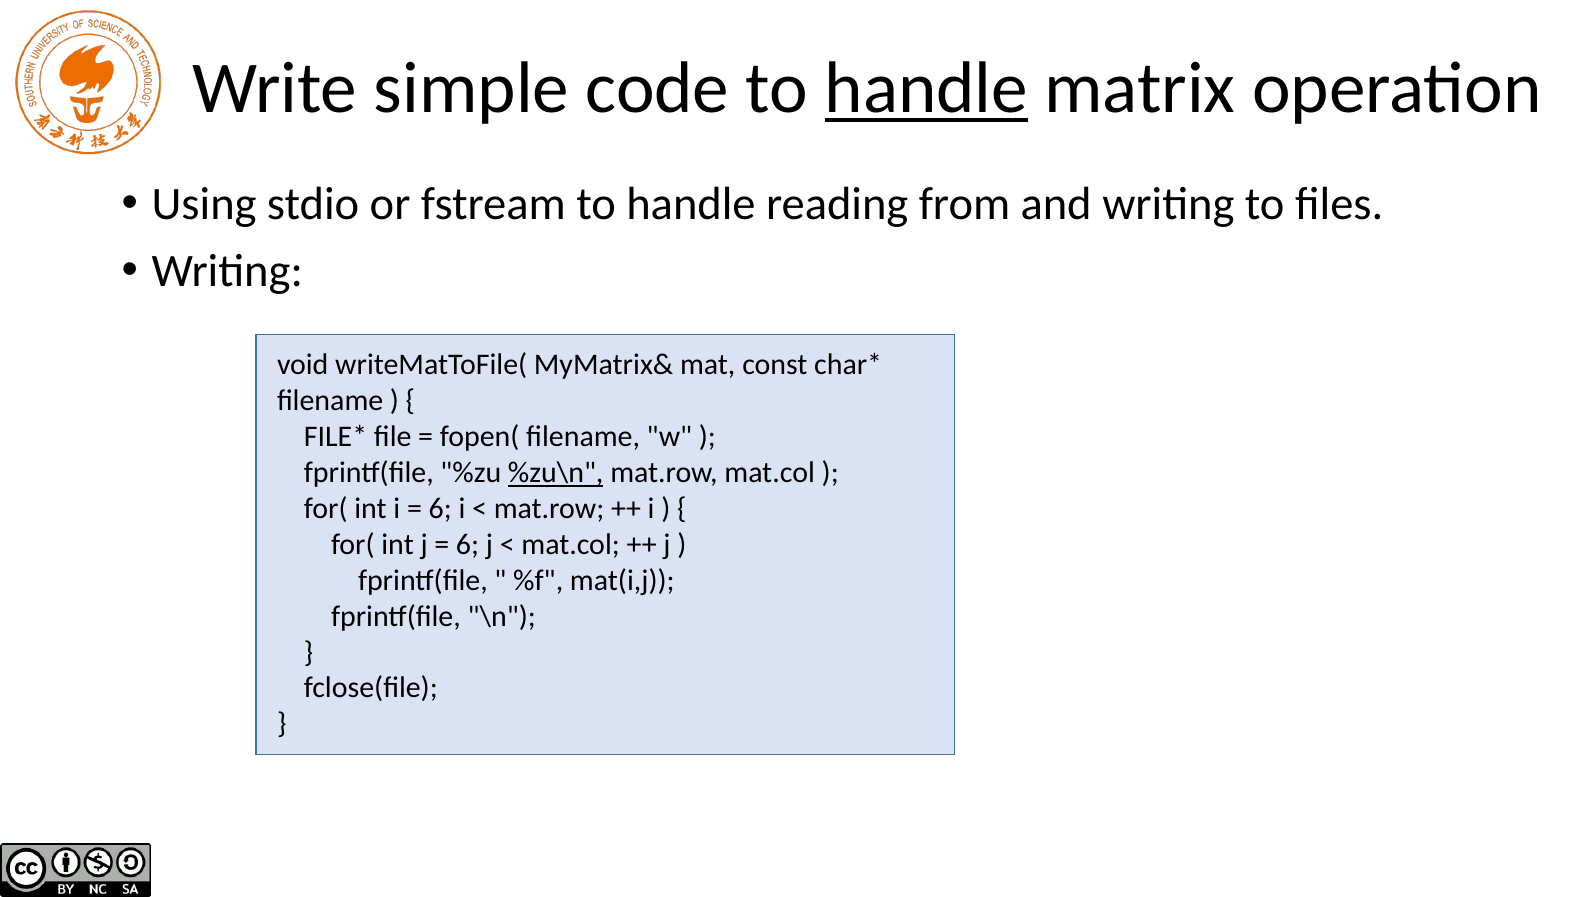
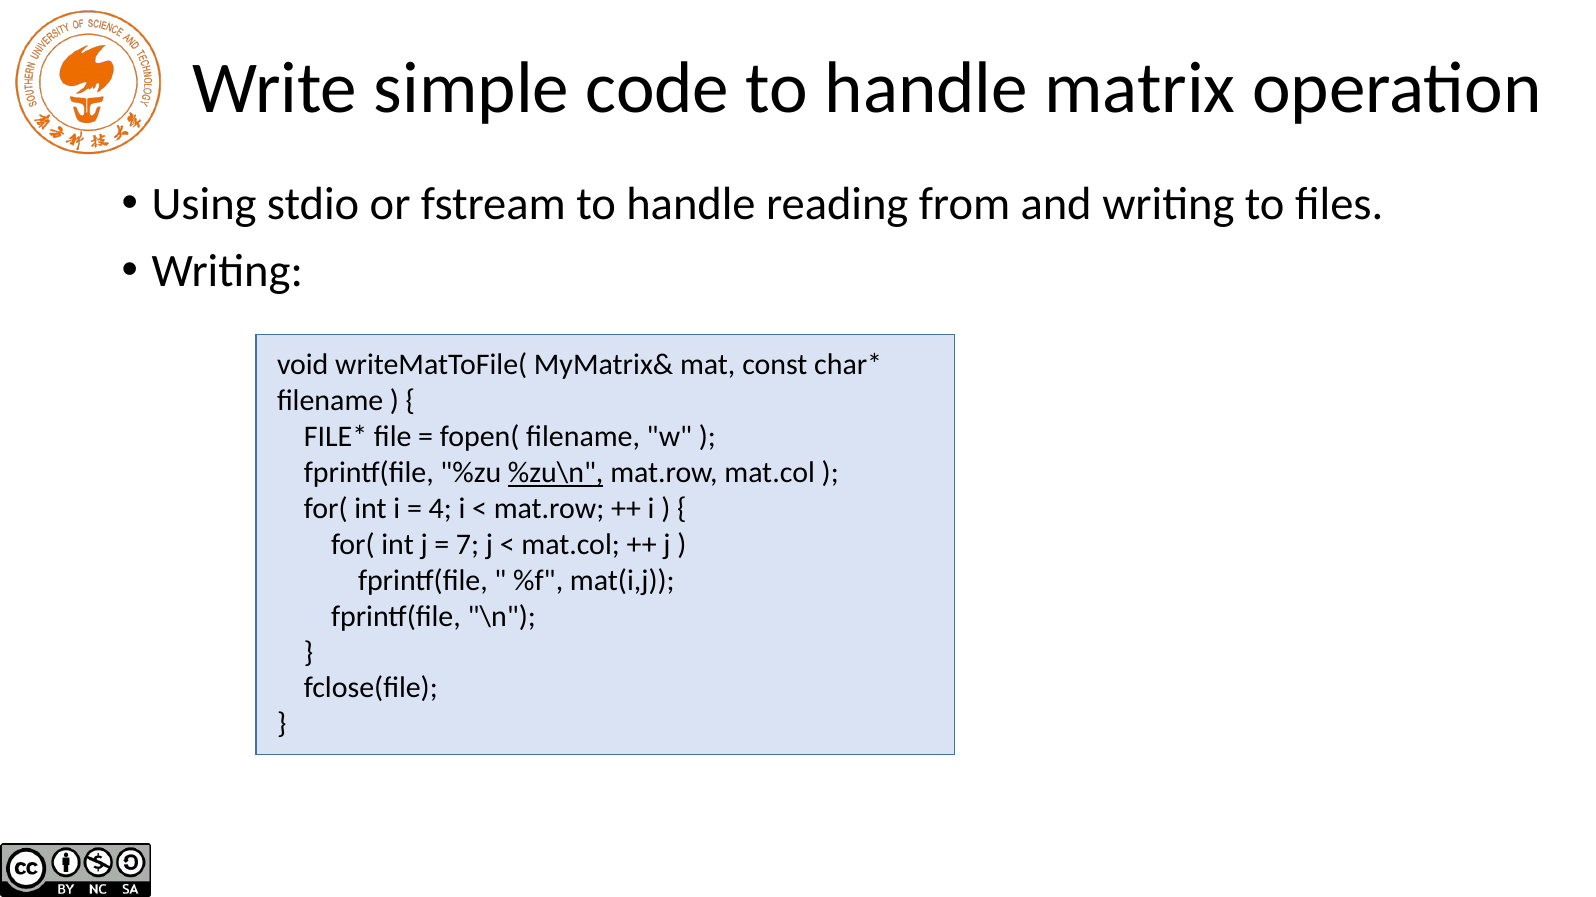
handle underline: present -> none (926, 89)
6: 6 -> 4 (440, 509)
6: 6 -> 7 (468, 545)
